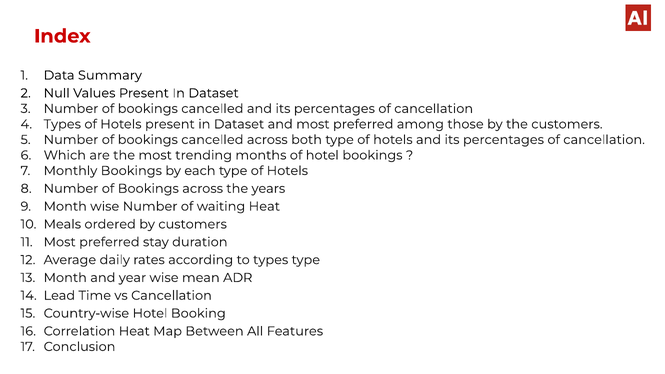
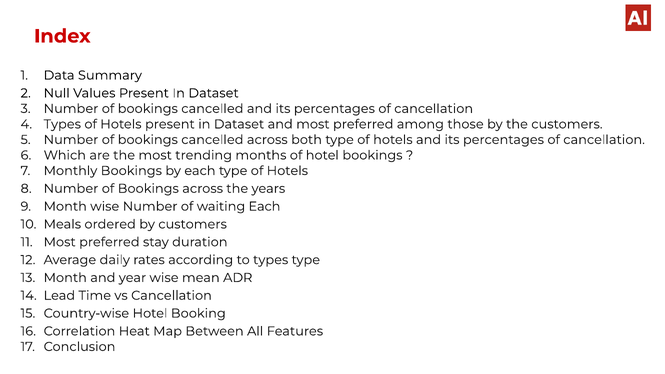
waiting Heat: Heat -> Each (264, 206)
